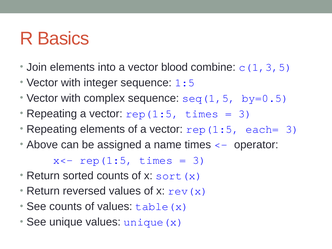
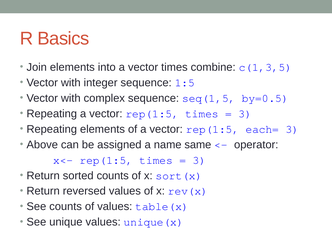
vector blood: blood -> times (174, 67)
name times: times -> same (198, 145)
